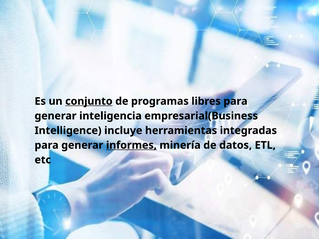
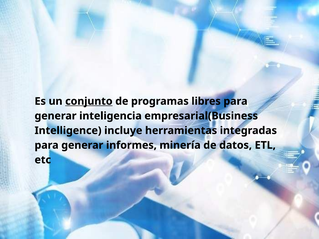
informes underline: present -> none (131, 145)
